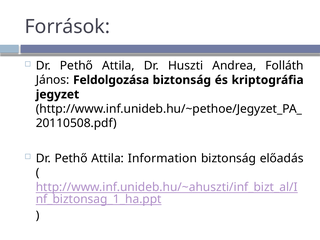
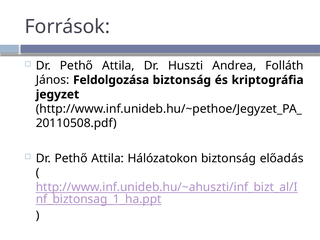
Information: Information -> Hálózatokon (163, 158)
